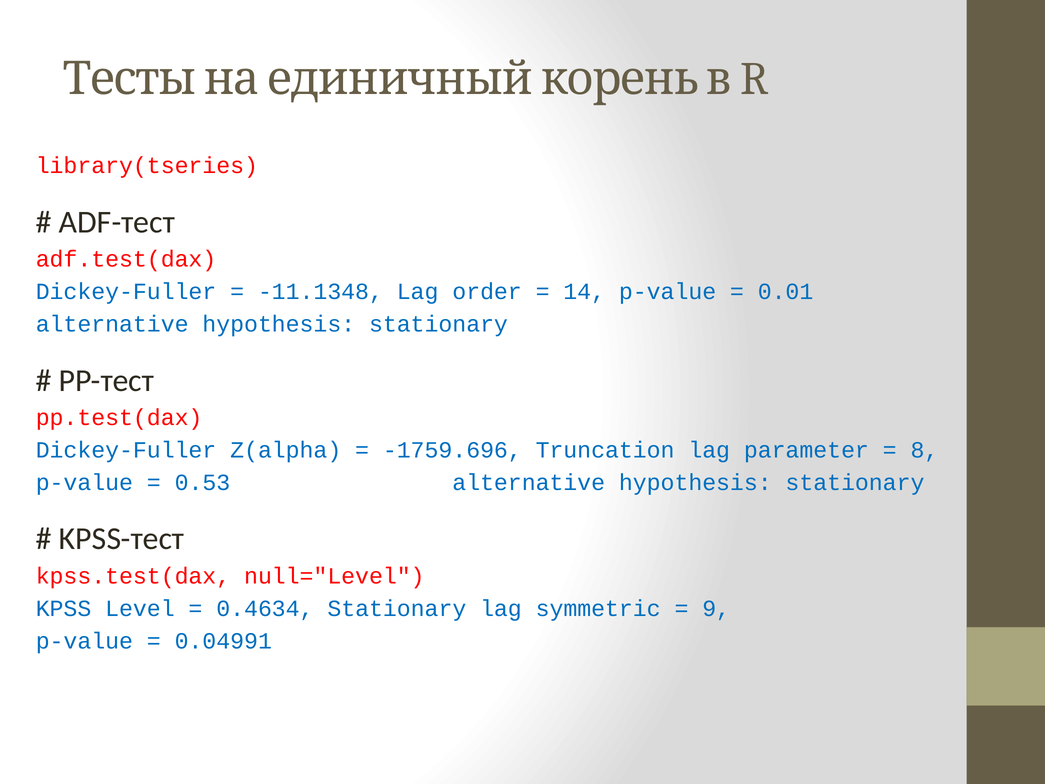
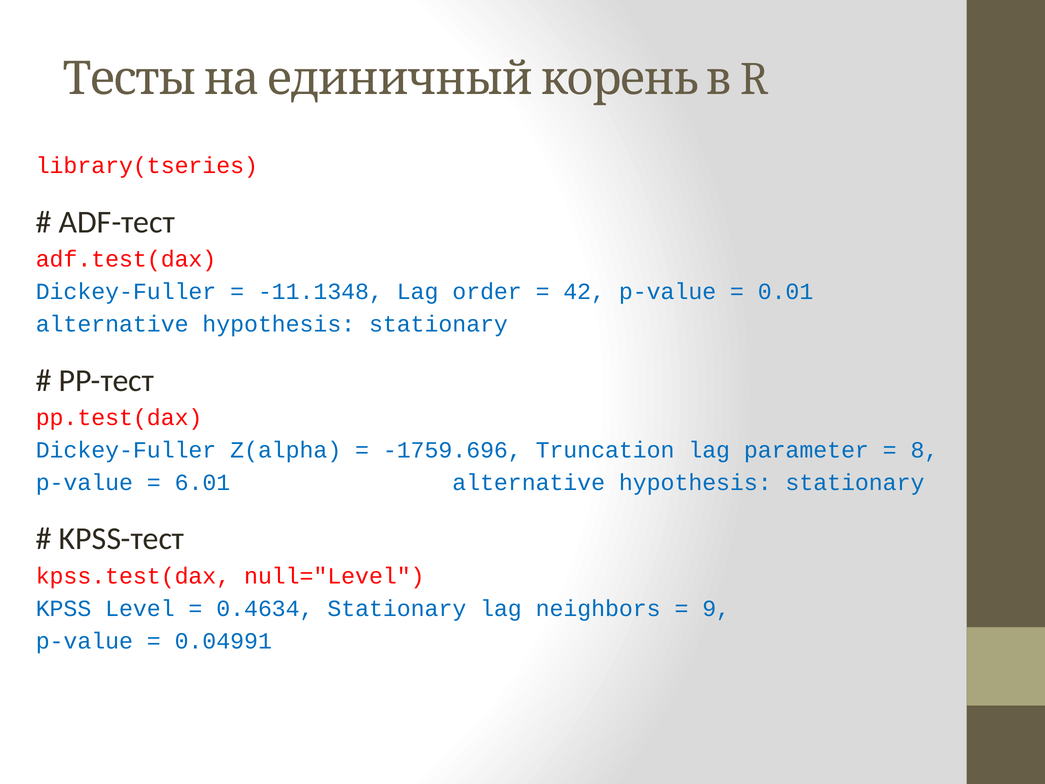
14: 14 -> 42 (584, 292)
0.53: 0.53 -> 6.01 (202, 483)
symmetric: symmetric -> neighbors (598, 608)
